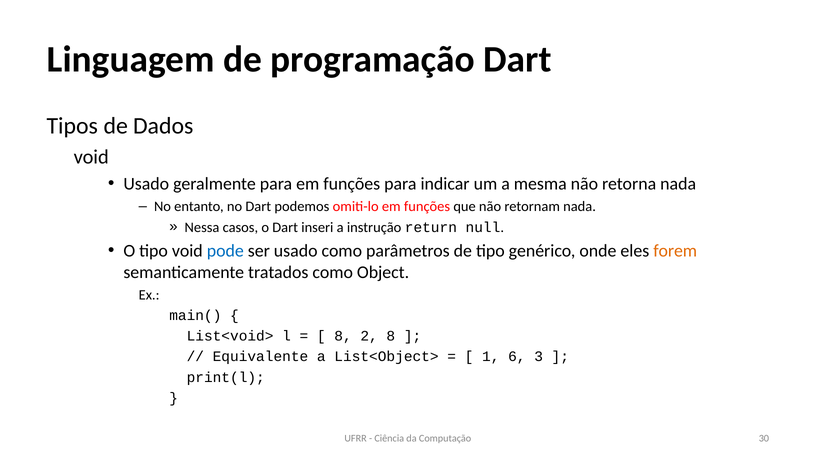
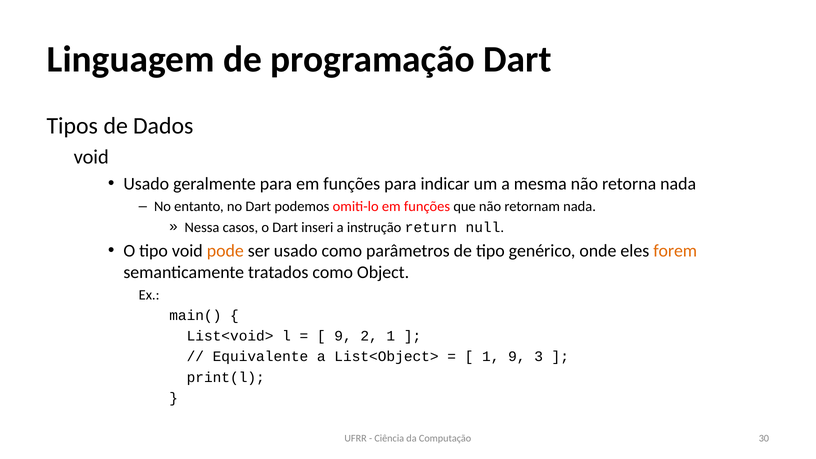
pode colour: blue -> orange (225, 251)
8: 8 -> 9 (343, 336)
2 8: 8 -> 1 (391, 336)
1 6: 6 -> 9 (517, 357)
